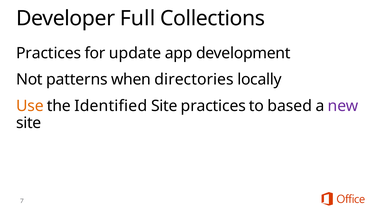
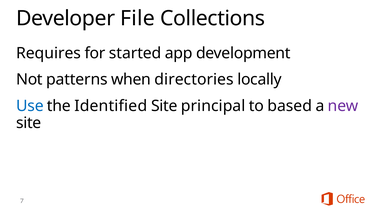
Full: Full -> File (138, 18)
Practices: Practices -> Requires (49, 53)
update: update -> started (135, 53)
Use colour: orange -> blue (30, 106)
Site practices: practices -> principal (213, 106)
